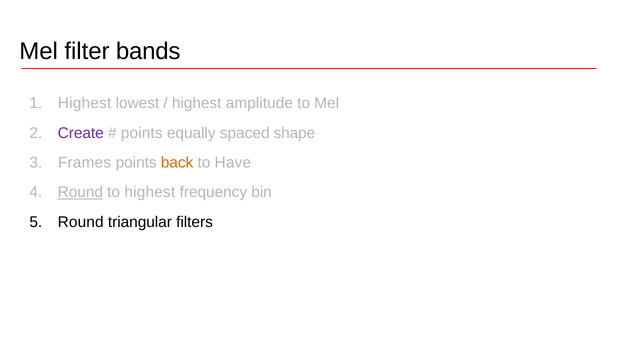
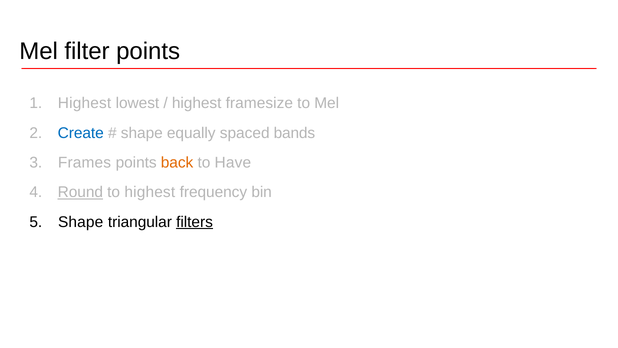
filter bands: bands -> points (148, 51)
amplitude: amplitude -> framesize (259, 103)
Create colour: purple -> blue (81, 133)
points: points -> shape (142, 133)
shape: shape -> bands (294, 133)
Round: Round -> Shape (81, 222)
filters underline: none -> present (195, 222)
